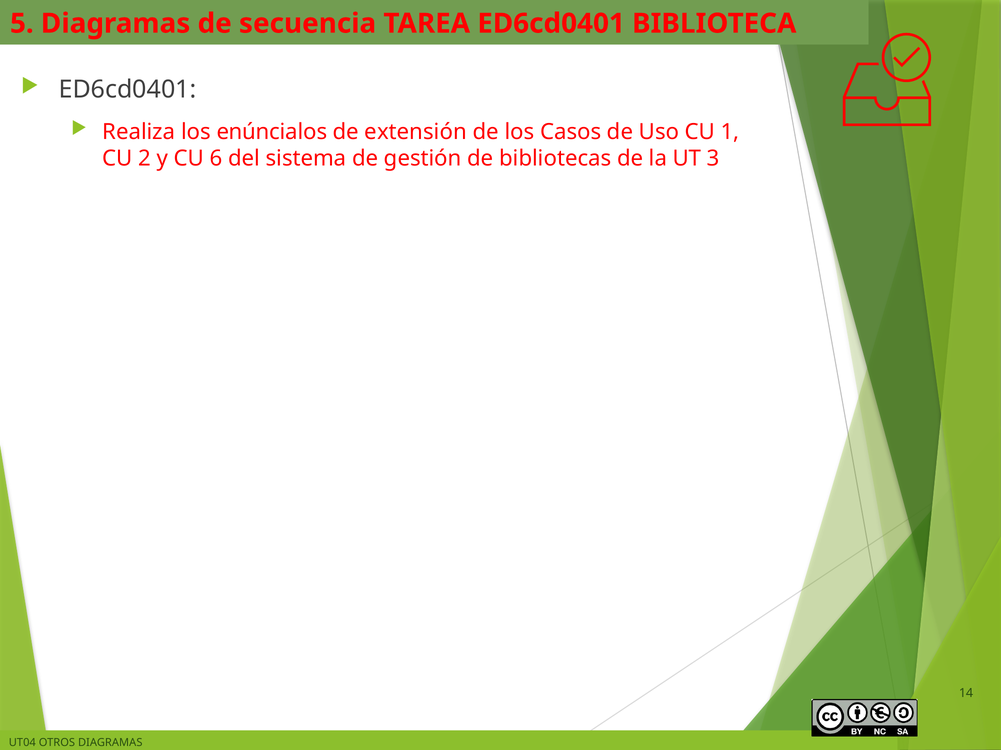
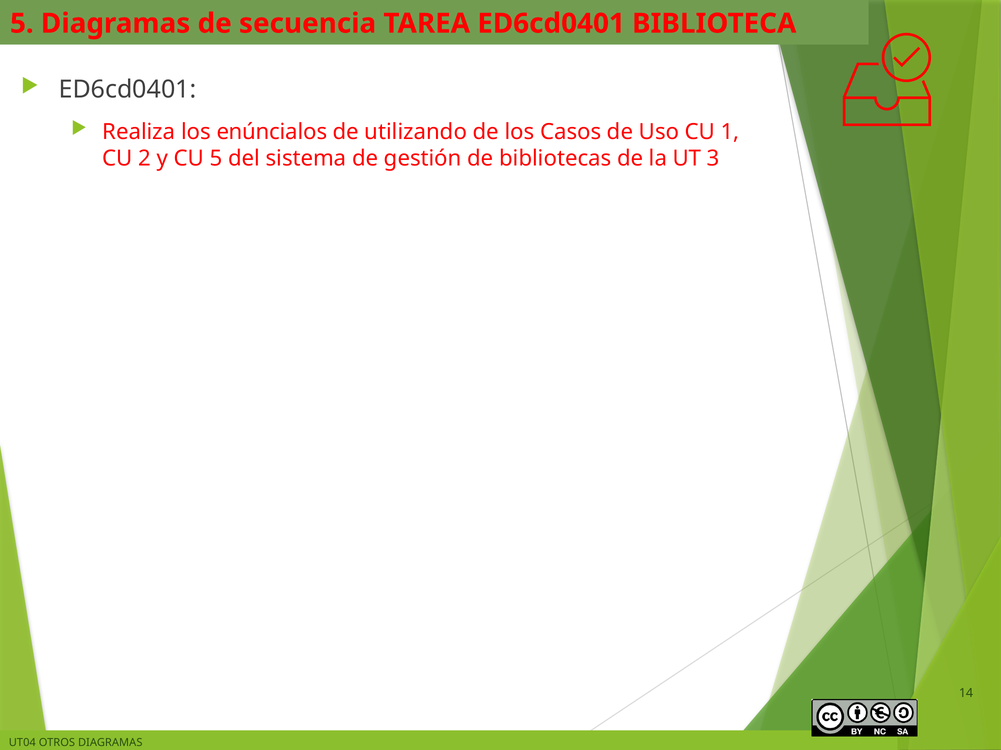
extensión: extensión -> utilizando (416, 132)
CU 6: 6 -> 5 (216, 159)
